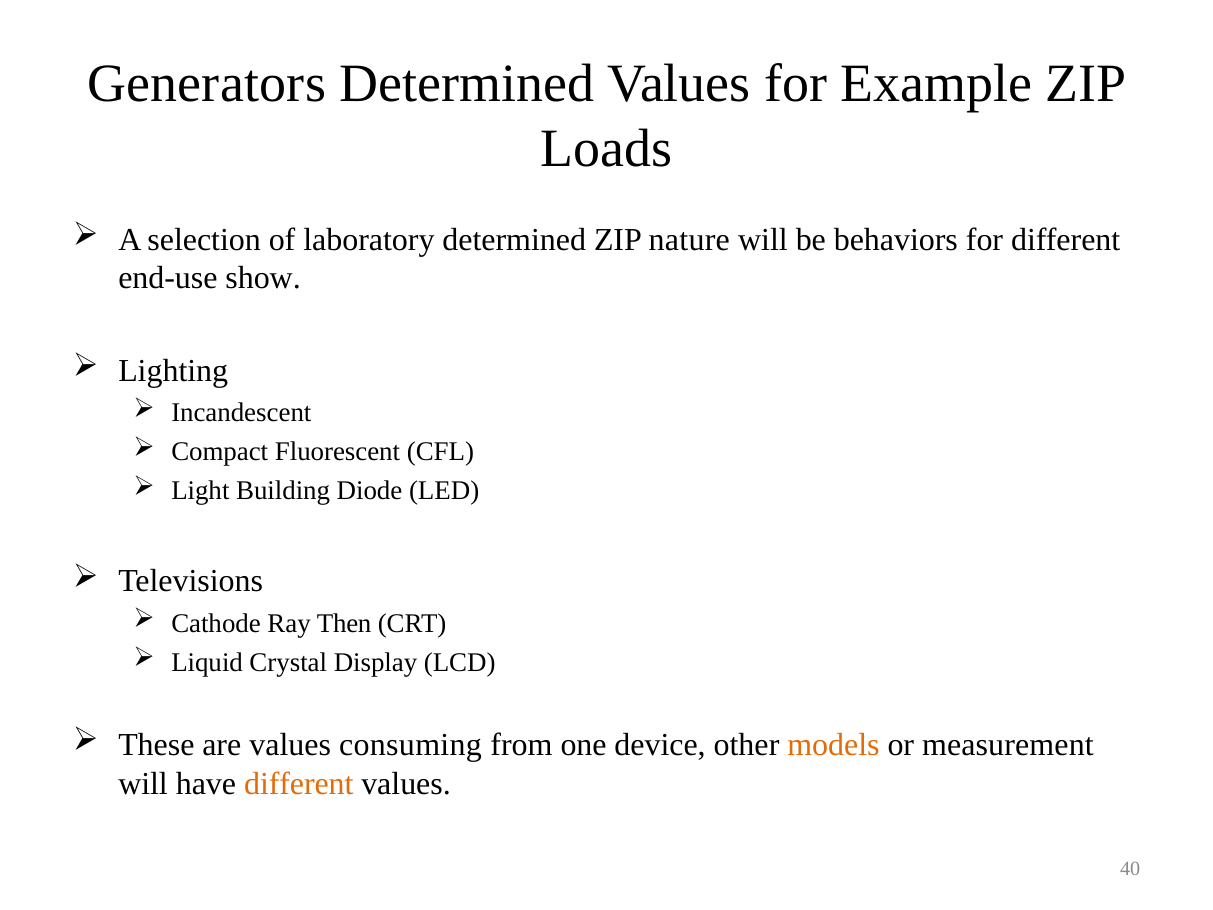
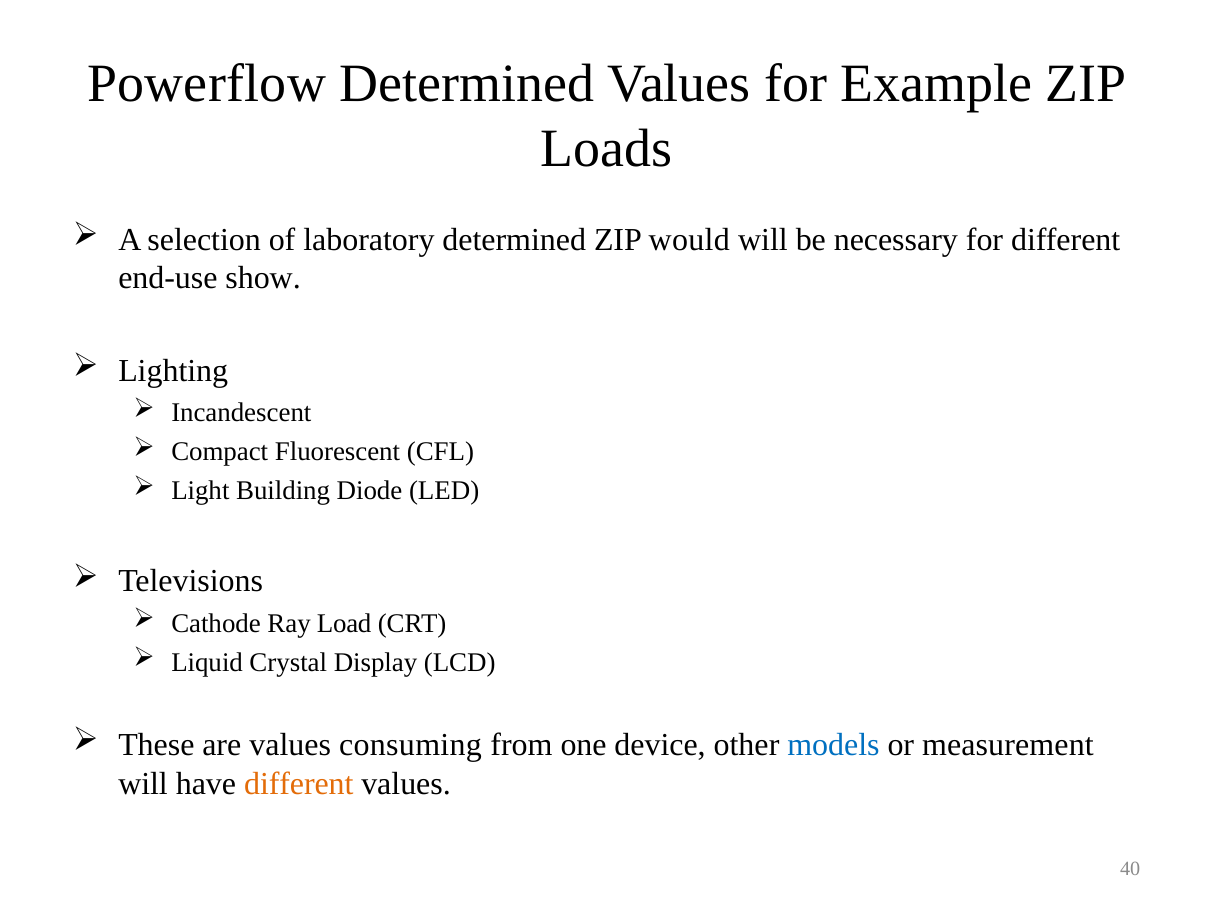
Generators: Generators -> Powerflow (207, 84)
nature: nature -> would (689, 240)
behaviors: behaviors -> necessary (896, 240)
Then: Then -> Load (344, 623)
models colour: orange -> blue (833, 745)
